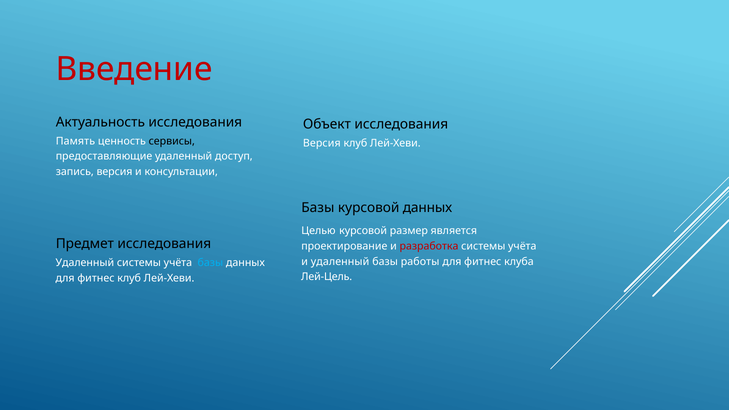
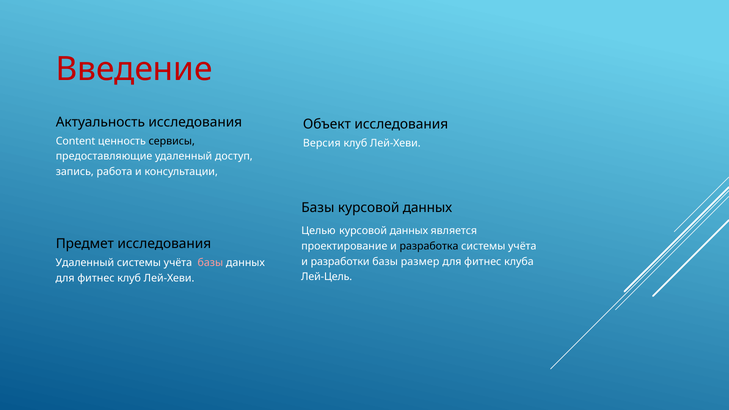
Память: Память -> Content (76, 141)
запись версия: версия -> работа (114, 172)
Целью курсовой размер: размер -> данных (409, 231)
разработка colour: red -> black (429, 246)
и удаленный: удаленный -> разработки (340, 262)
работы: работы -> размер (420, 262)
базы colour: light blue -> pink (210, 263)
